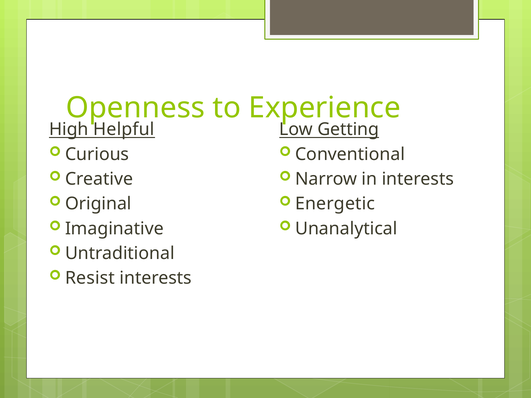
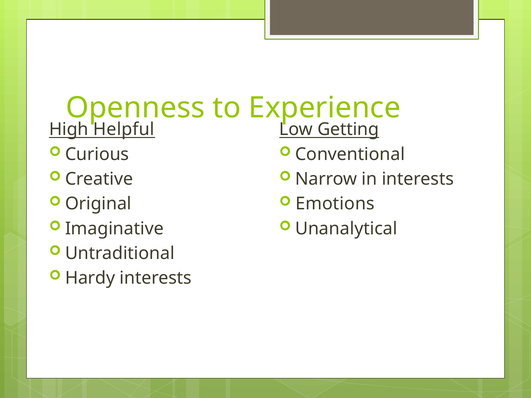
Energetic: Energetic -> Emotions (335, 204)
Resist: Resist -> Hardy (90, 278)
